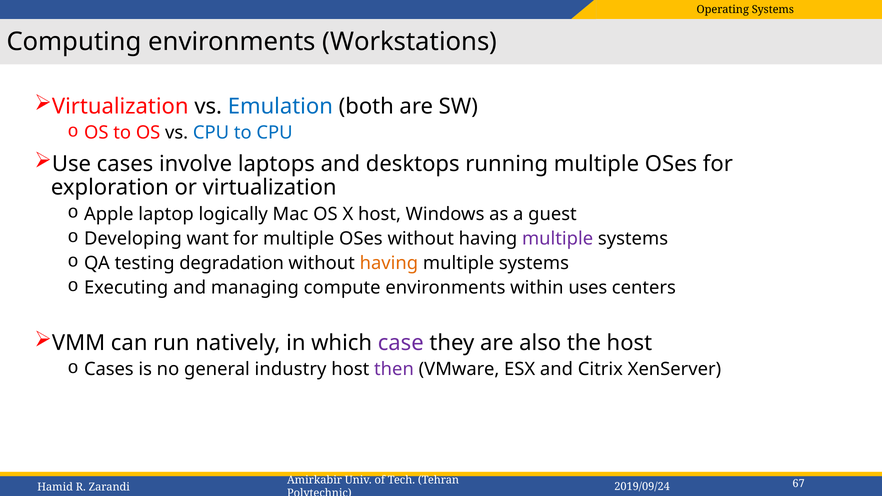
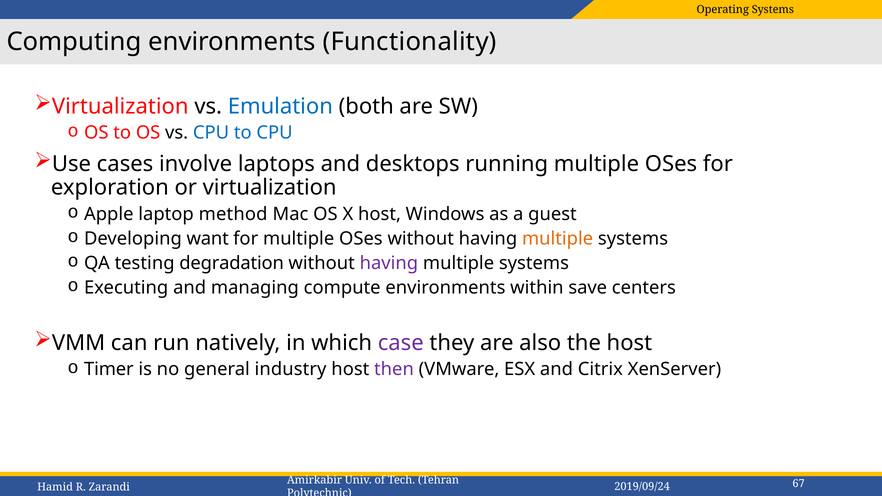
Workstations: Workstations -> Functionality (410, 42)
logically: logically -> method (233, 214)
multiple colour: purple -> orange (558, 239)
having colour: orange -> purple (389, 263)
uses: uses -> save (588, 288)
Cases: Cases -> Timer (109, 369)
